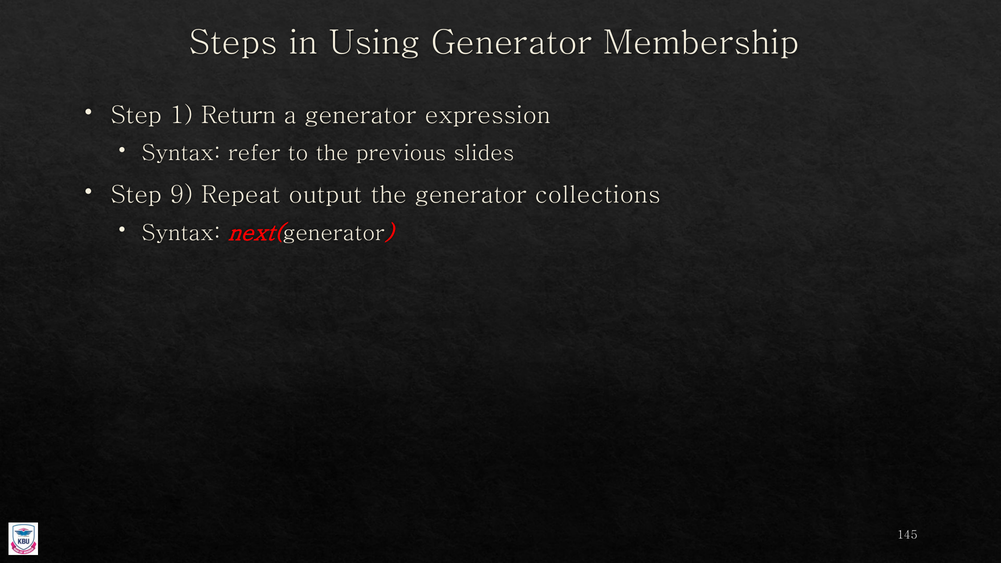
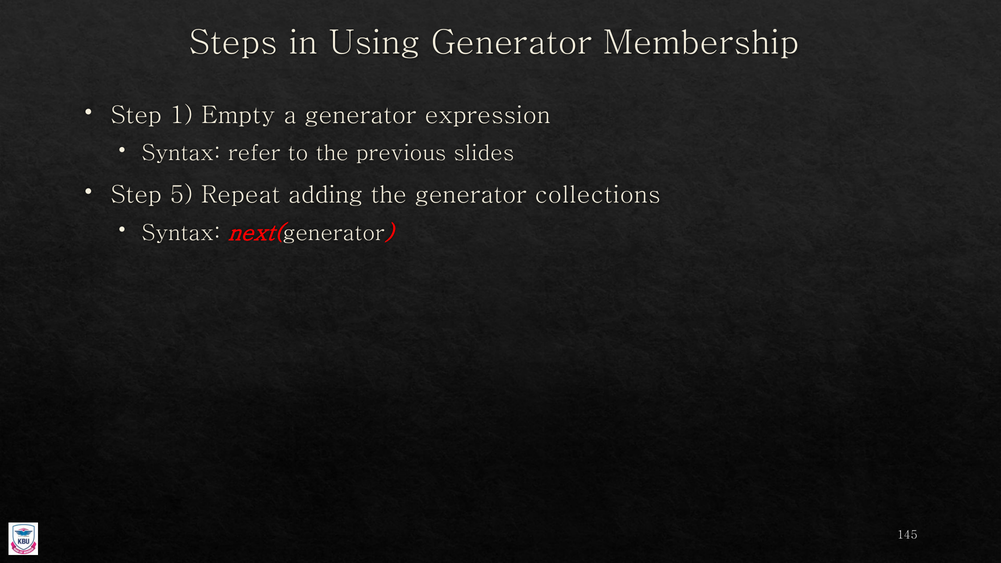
Return: Return -> Empty (238, 115)
9: 9 -> 5 (181, 195)
output: output -> adding (326, 195)
